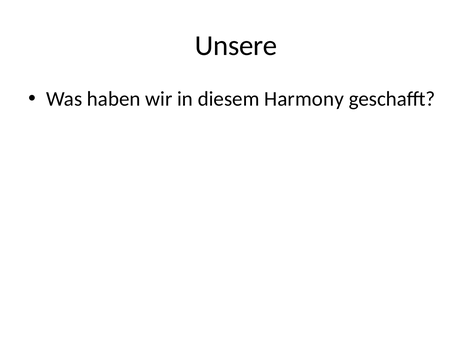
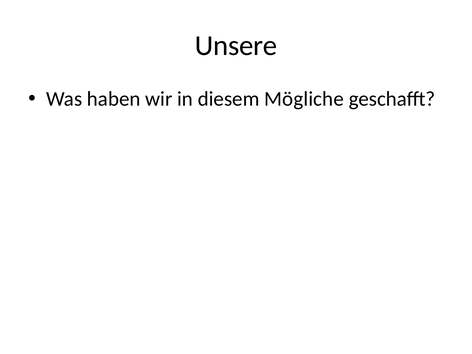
Harmony: Harmony -> Mögliche (304, 99)
